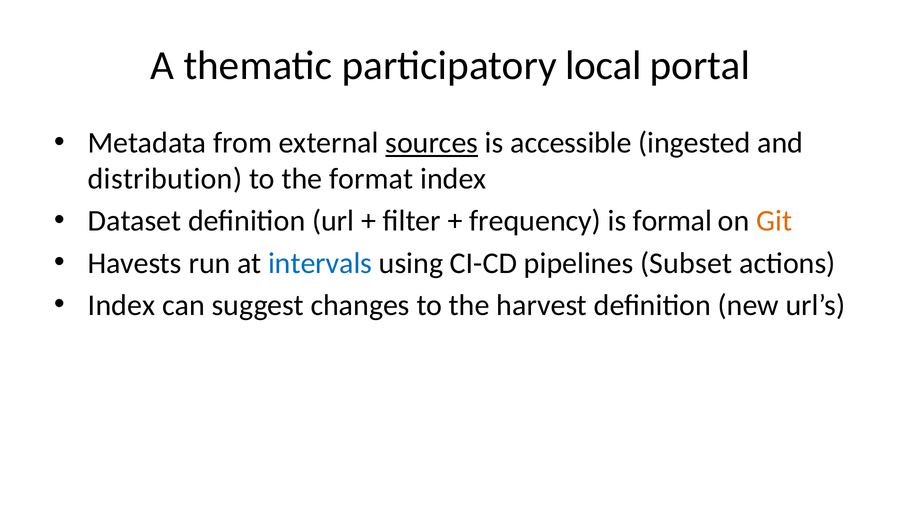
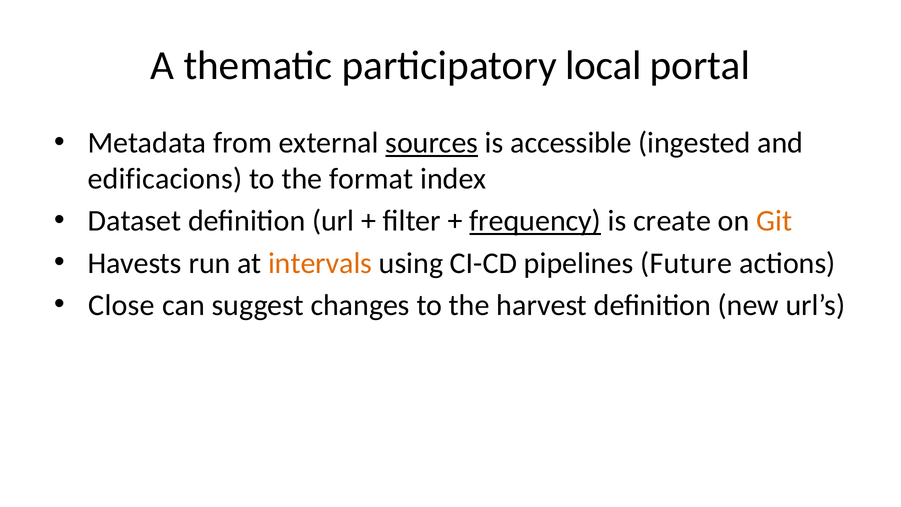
distribution: distribution -> edificacions (165, 179)
frequency underline: none -> present (535, 221)
formal: formal -> create (672, 221)
intervals colour: blue -> orange (320, 263)
Subset: Subset -> Future (686, 263)
Index: Index -> Close (122, 305)
